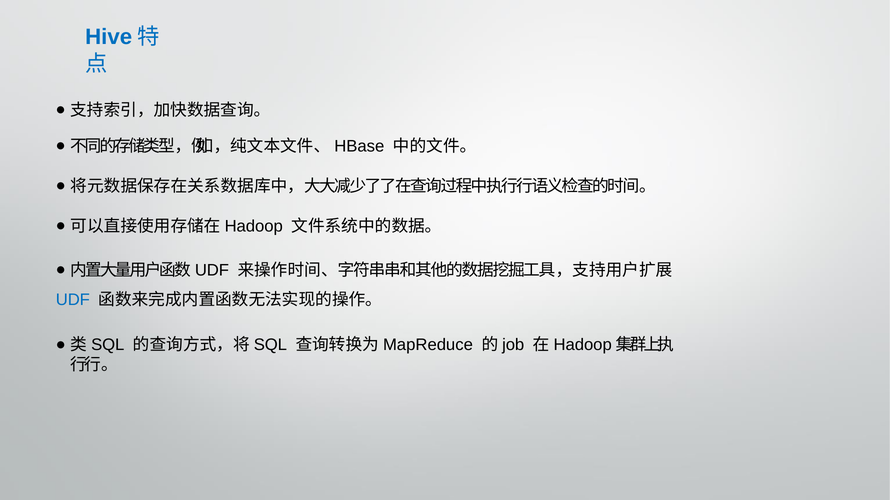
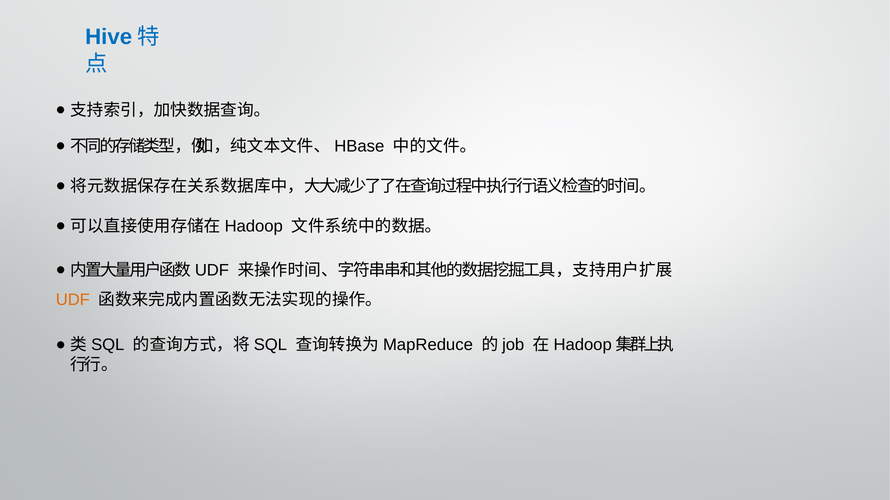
UDF colour: blue -> orange (73, 300)
